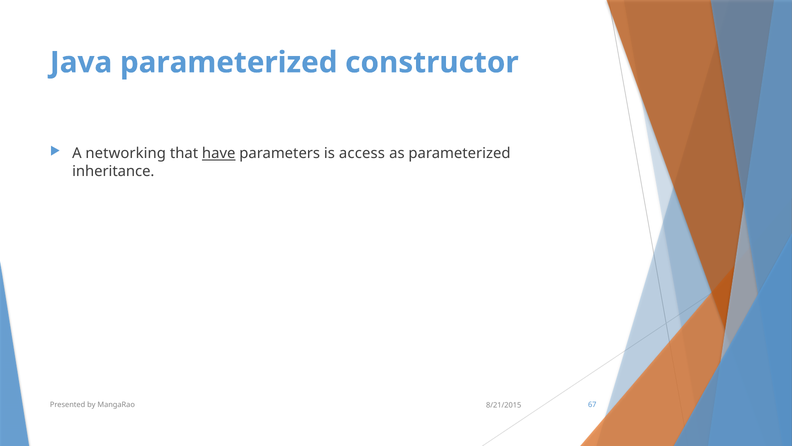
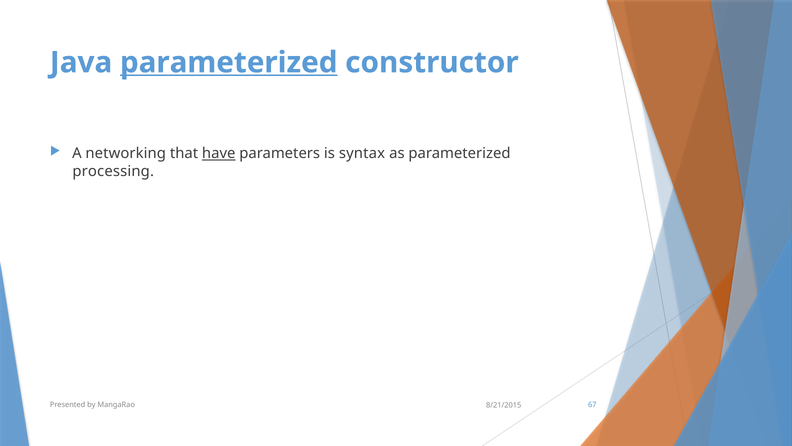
parameterized underline: none -> present (229, 62)
access: access -> syntax (362, 153)
inheritance: inheritance -> processing (113, 171)
